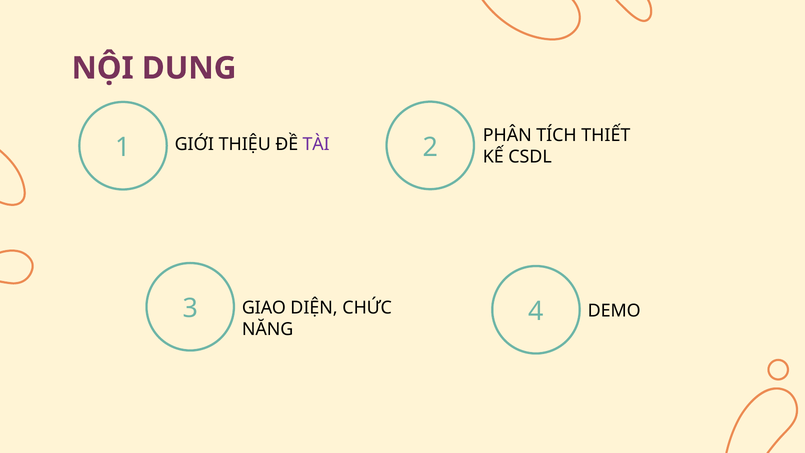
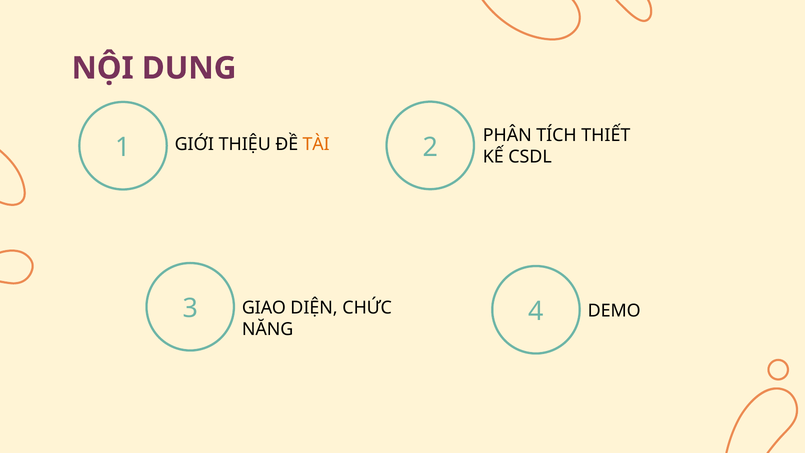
TÀI colour: purple -> orange (316, 144)
